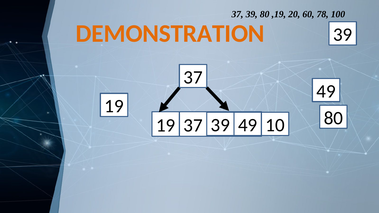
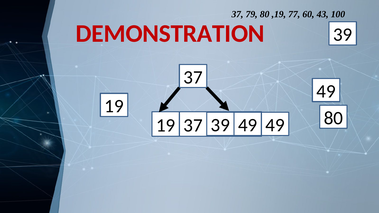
39: 39 -> 79 (252, 14)
20: 20 -> 77 (294, 14)
78: 78 -> 43 (323, 14)
DEMONSTRATION colour: orange -> red (170, 34)
10: 10 -> 49 (275, 125)
